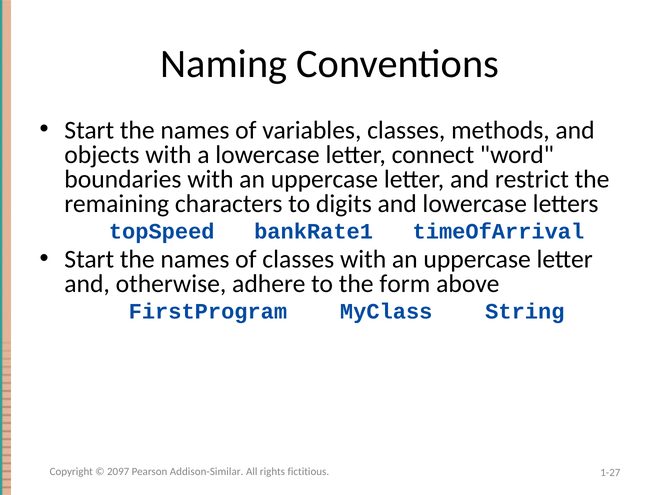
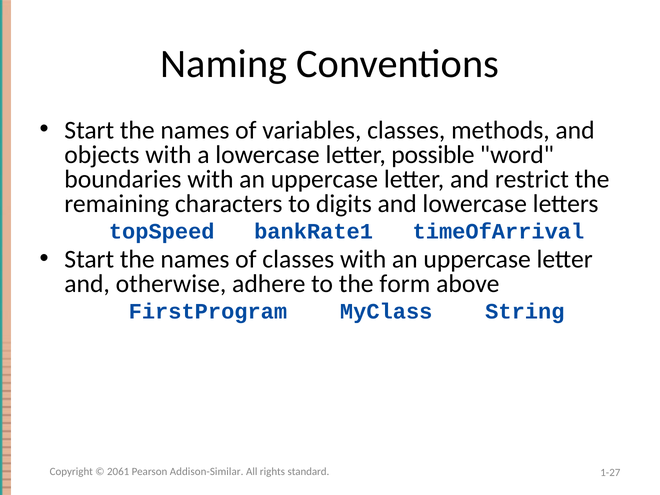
connect: connect -> possible (433, 155)
2097: 2097 -> 2061 (118, 472)
fictitious: fictitious -> standard (308, 472)
